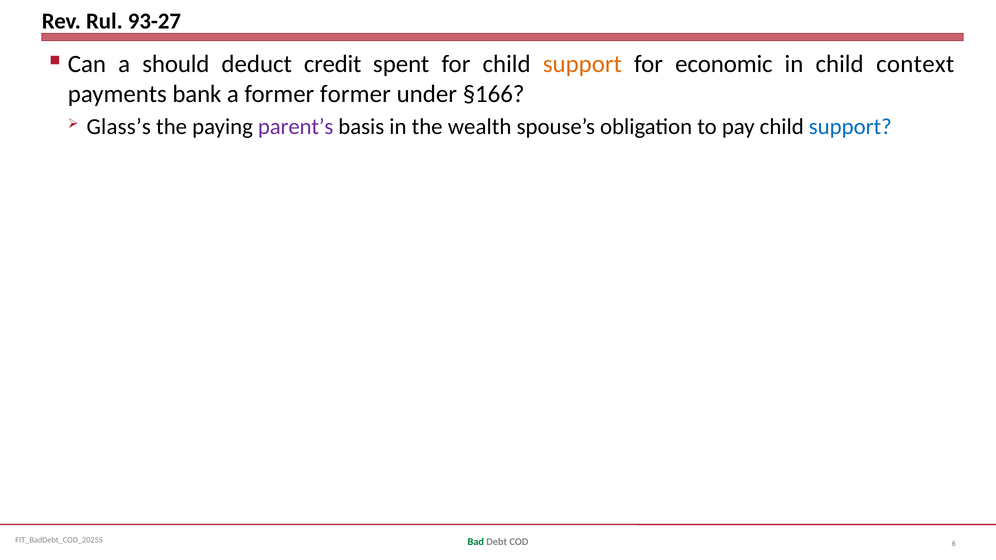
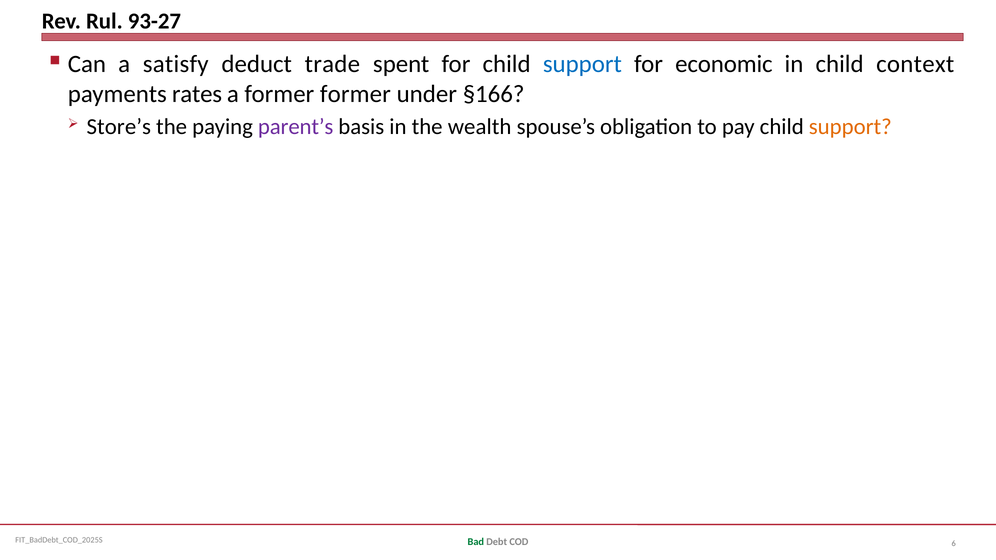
should: should -> satisfy (176, 64)
credit: credit -> trade (332, 64)
support colour: orange -> blue (582, 64)
bank: bank -> rates (197, 94)
Glass’s: Glass’s -> Store’s (119, 127)
support colour: blue -> orange (850, 127)
